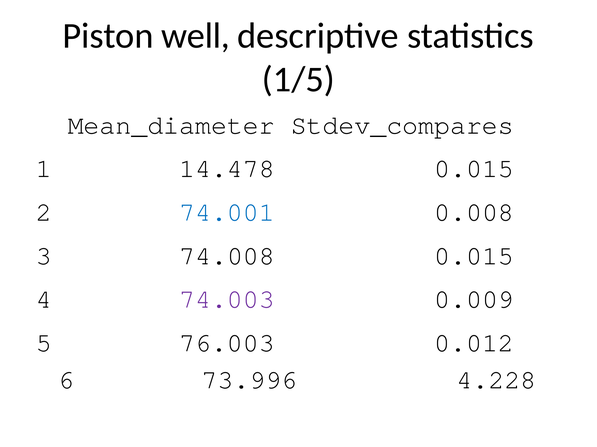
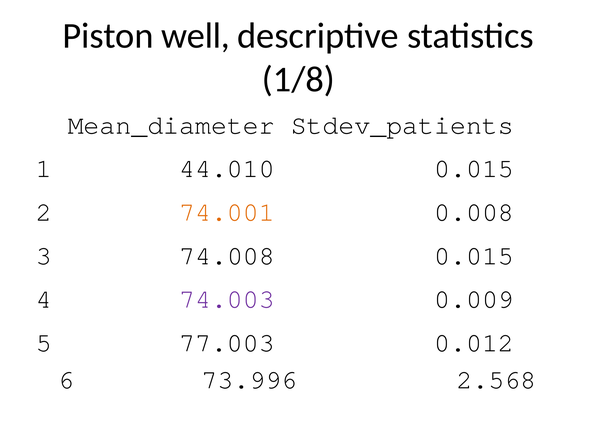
1/5: 1/5 -> 1/8 (298, 80)
Stdev_compares: Stdev_compares -> Stdev_patients (402, 125)
14.478: 14.478 -> 44.010 (227, 169)
74.001 colour: blue -> orange (227, 212)
76.003: 76.003 -> 77.003 (227, 343)
4.228: 4.228 -> 2.568 (496, 380)
